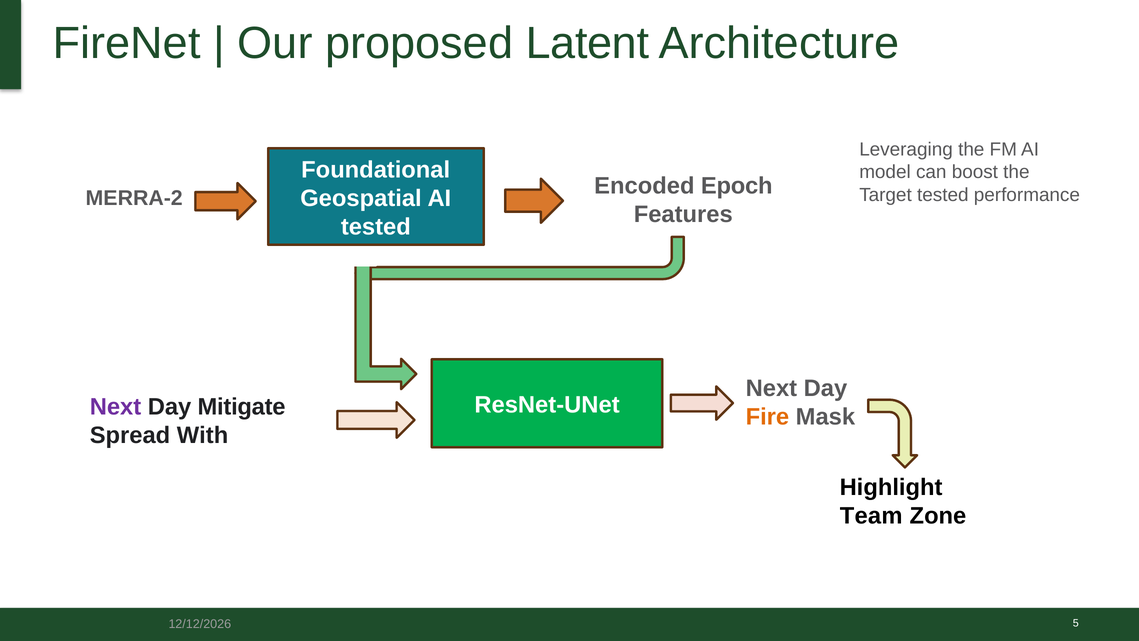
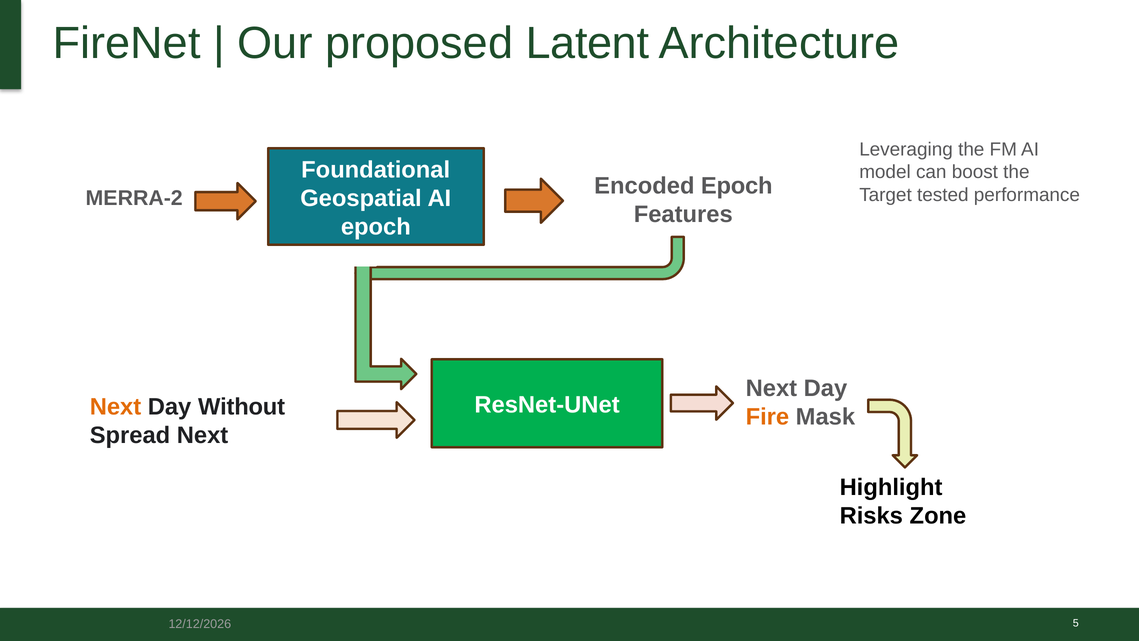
tested: tested -> epoch (376, 227)
Next colour: purple -> orange (115, 407)
Mitigate: Mitigate -> Without (242, 407)
Spread With: With -> Next (203, 435)
Team: Team -> Risks (871, 516)
